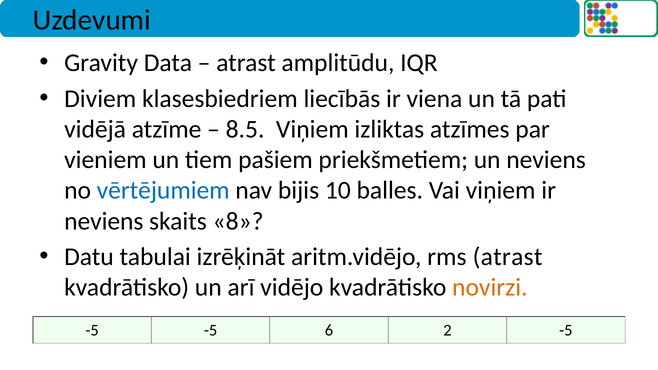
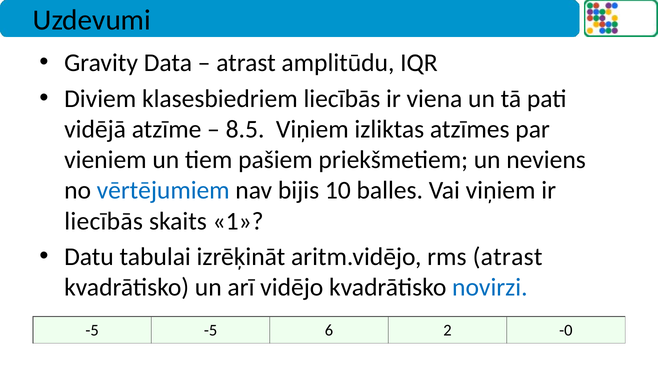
neviens: neviens -> liecībās (104, 221)
8: 8 -> 1 (238, 221)
novirzi colour: orange -> blue (490, 288)
2 -5: -5 -> -0 (566, 330)
